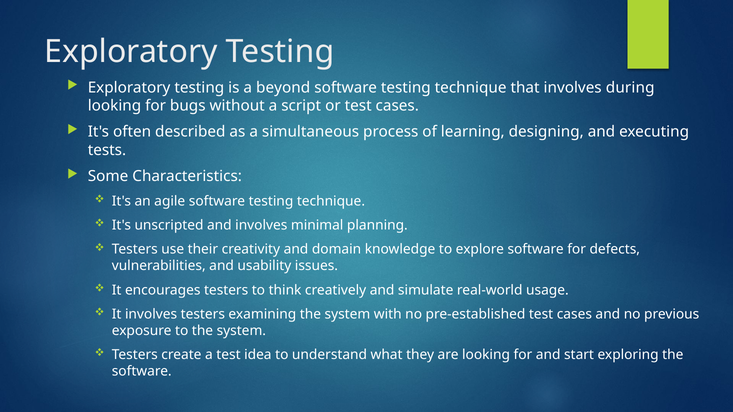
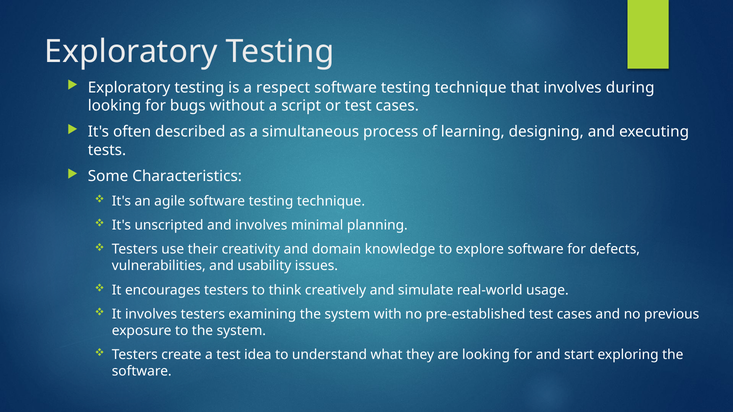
beyond: beyond -> respect (283, 88)
